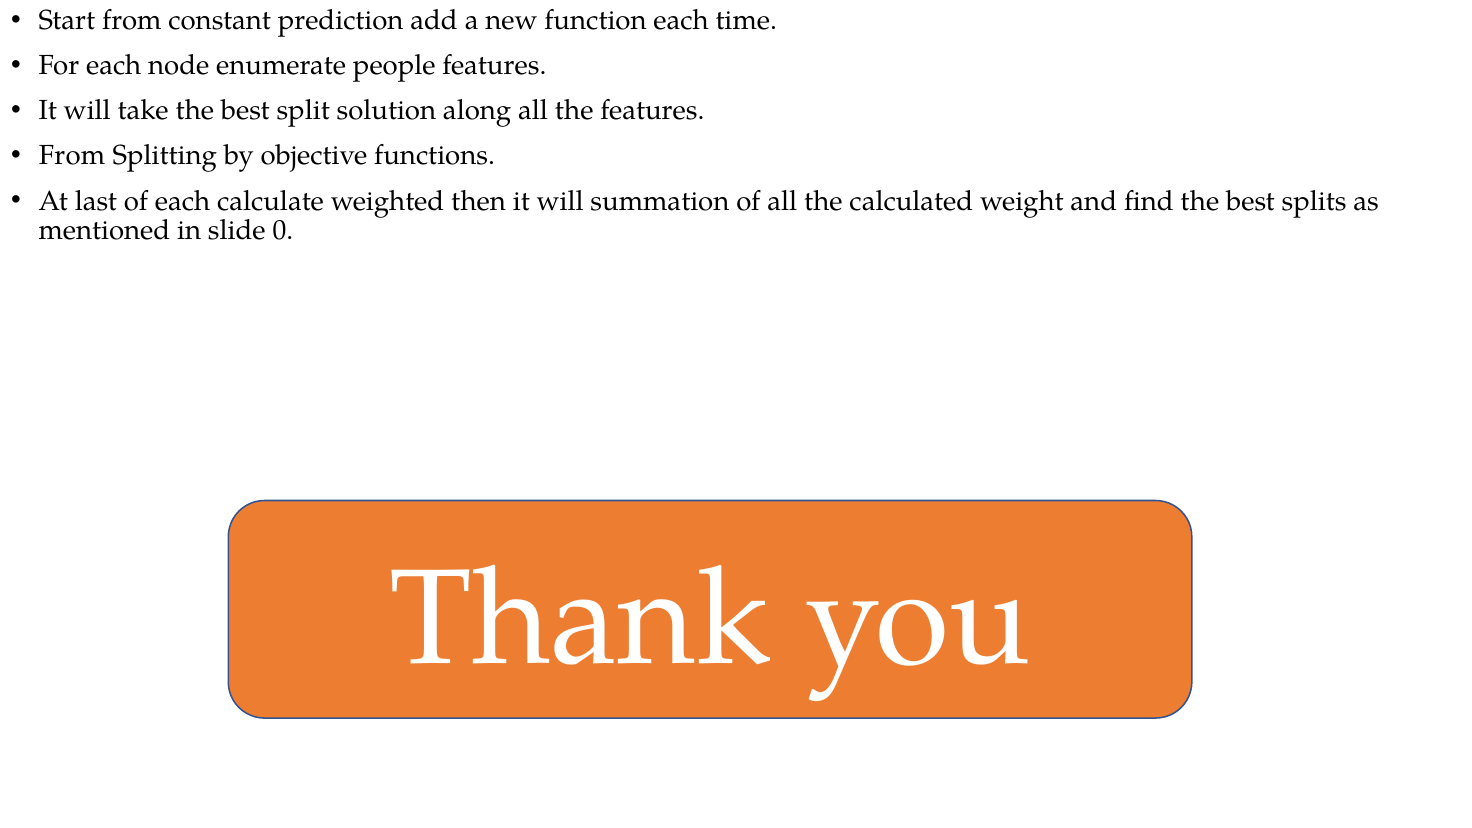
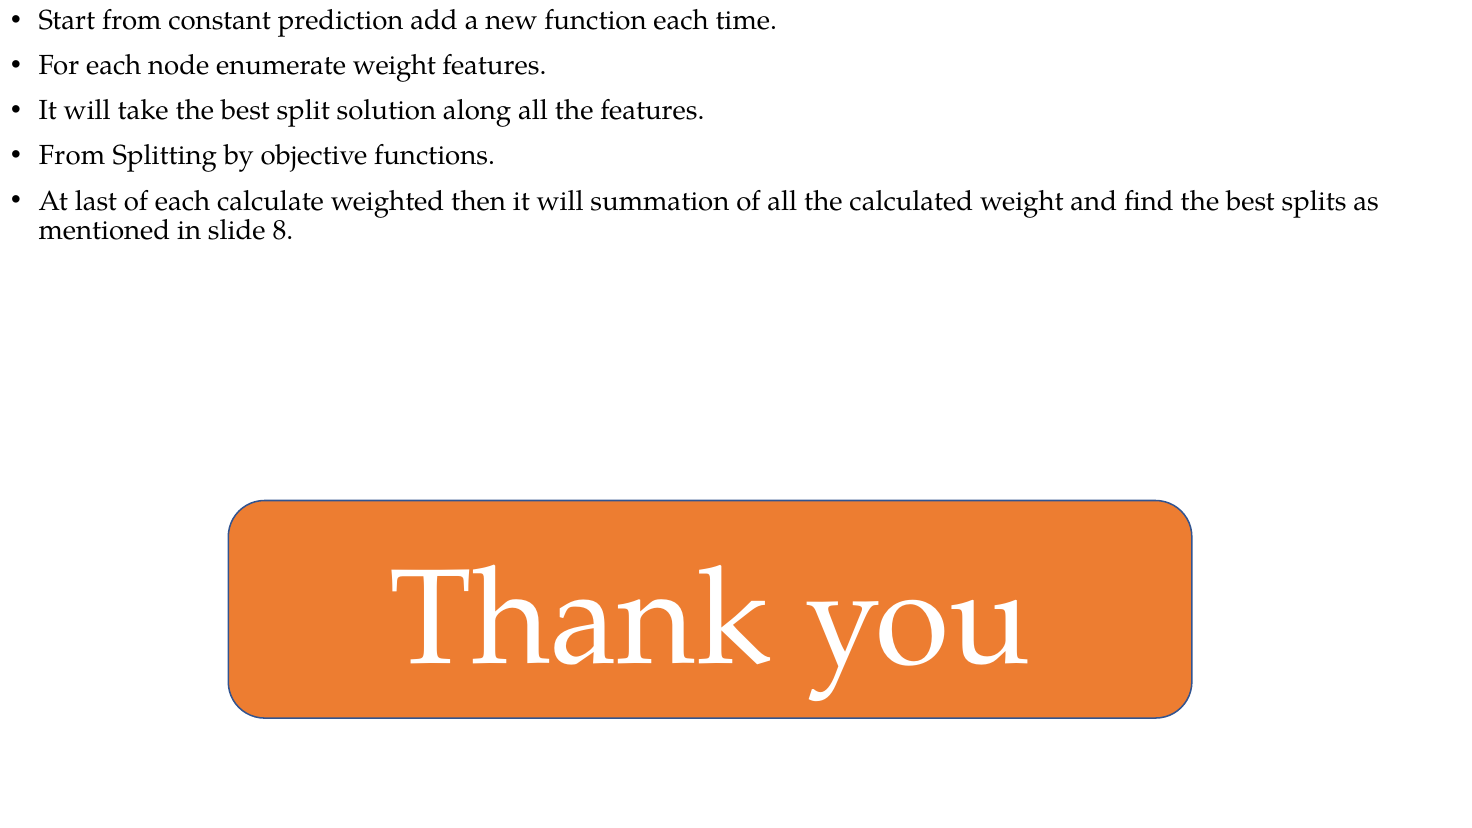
enumerate people: people -> weight (394, 65)
0: 0 -> 8 (283, 231)
